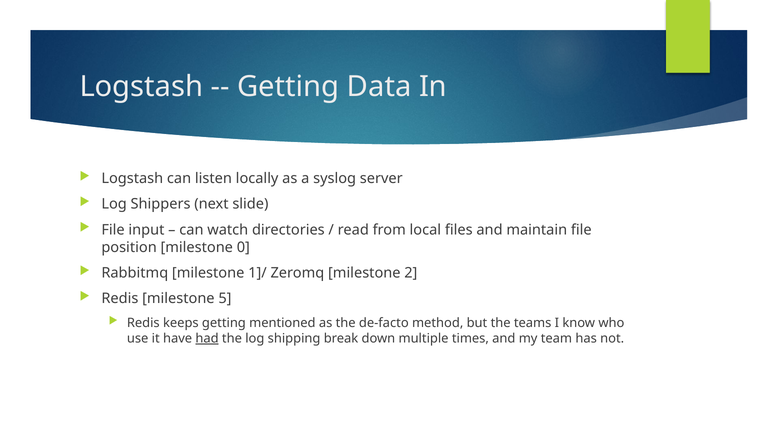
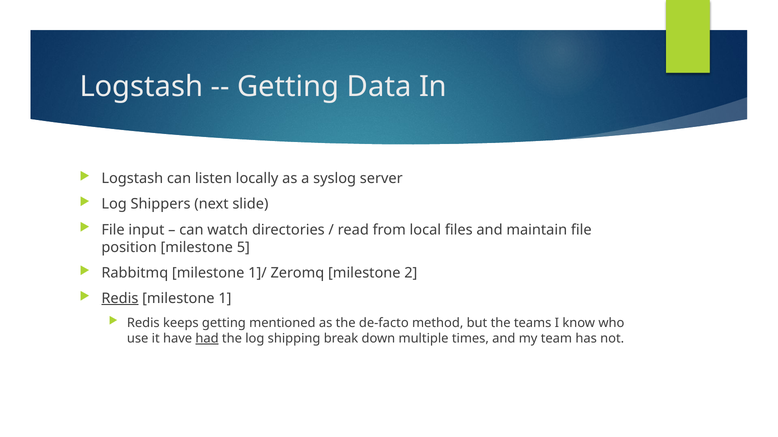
0: 0 -> 5 (243, 248)
Redis underline: none -> present (120, 299)
5: 5 -> 1 (225, 299)
